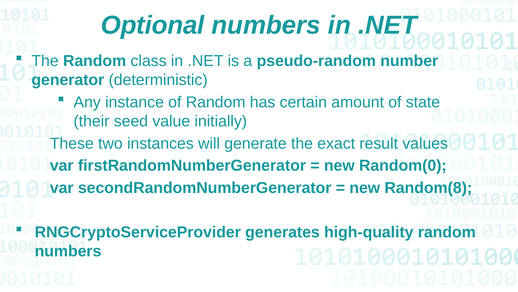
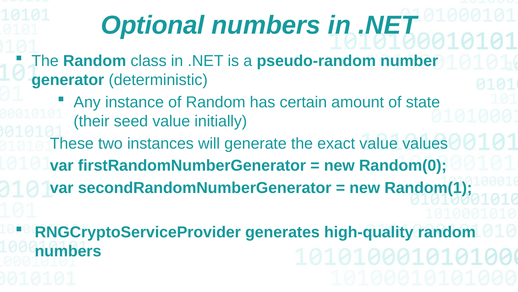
exact result: result -> value (379, 143)
Random(8: Random(8 -> Random(1 (428, 187)
